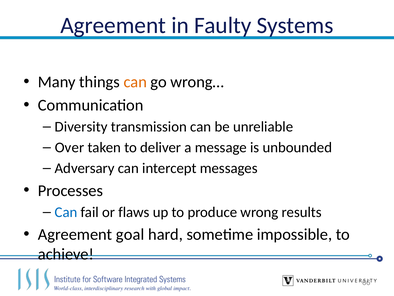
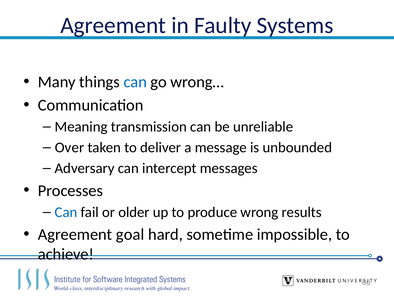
can colour: orange -> blue (135, 82)
Diversity: Diversity -> Meaning (81, 127)
flaws: flaws -> older (134, 212)
